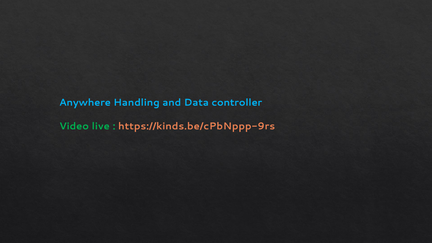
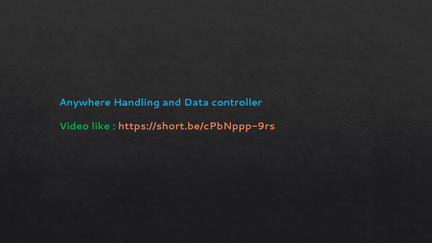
live: live -> like (101, 126)
https://kinds.be/cPbNppp-9rs: https://kinds.be/cPbNppp-9rs -> https://short.be/cPbNppp-9rs (197, 126)
